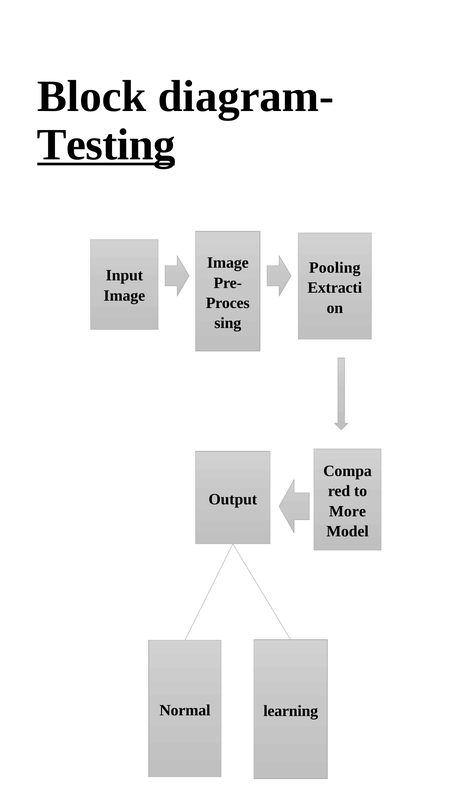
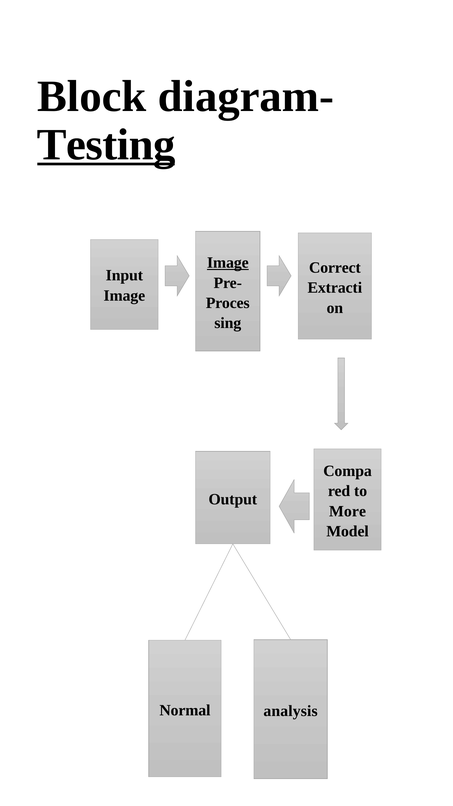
Image underline: none -> present (228, 263)
Pooling: Pooling -> Correct (335, 267)
learning: learning -> analysis (291, 710)
